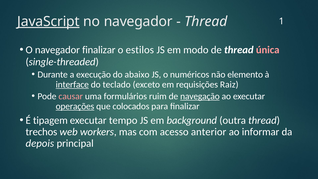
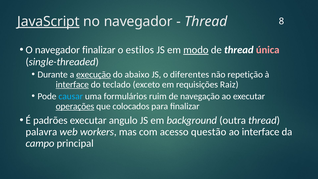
1: 1 -> 8 (281, 21)
modo underline: none -> present (196, 50)
execução underline: none -> present (94, 75)
numéricos: numéricos -> diferentes (190, 75)
elemento: elemento -> repetição (245, 75)
causar colour: pink -> light blue (71, 96)
navegação underline: present -> none (200, 96)
tipagem: tipagem -> padrões (50, 120)
tempo: tempo -> angulo (123, 120)
trechos: trechos -> palavra (41, 132)
anterior: anterior -> questão (209, 132)
ao informar: informar -> interface (261, 132)
depois: depois -> campo (40, 143)
